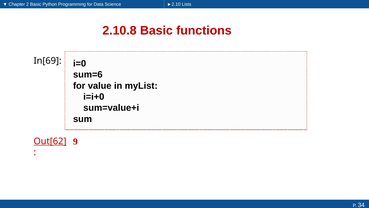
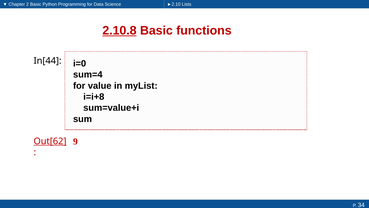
2.10.8 underline: none -> present (119, 30)
In[69: In[69 -> In[44 (48, 61)
sum=6: sum=6 -> sum=4 (88, 74)
i=i+0: i=i+0 -> i=i+8 (94, 97)
